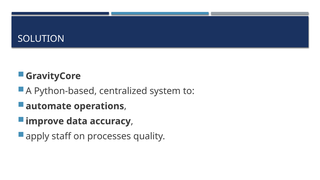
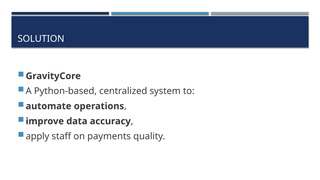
processes: processes -> payments (109, 136)
